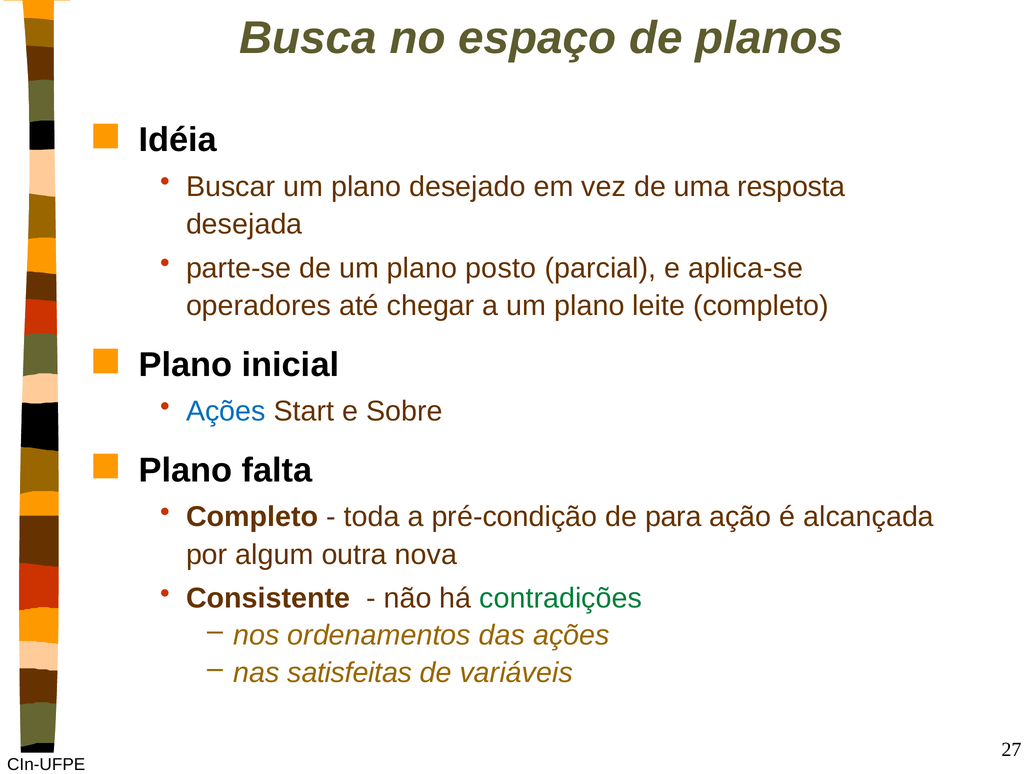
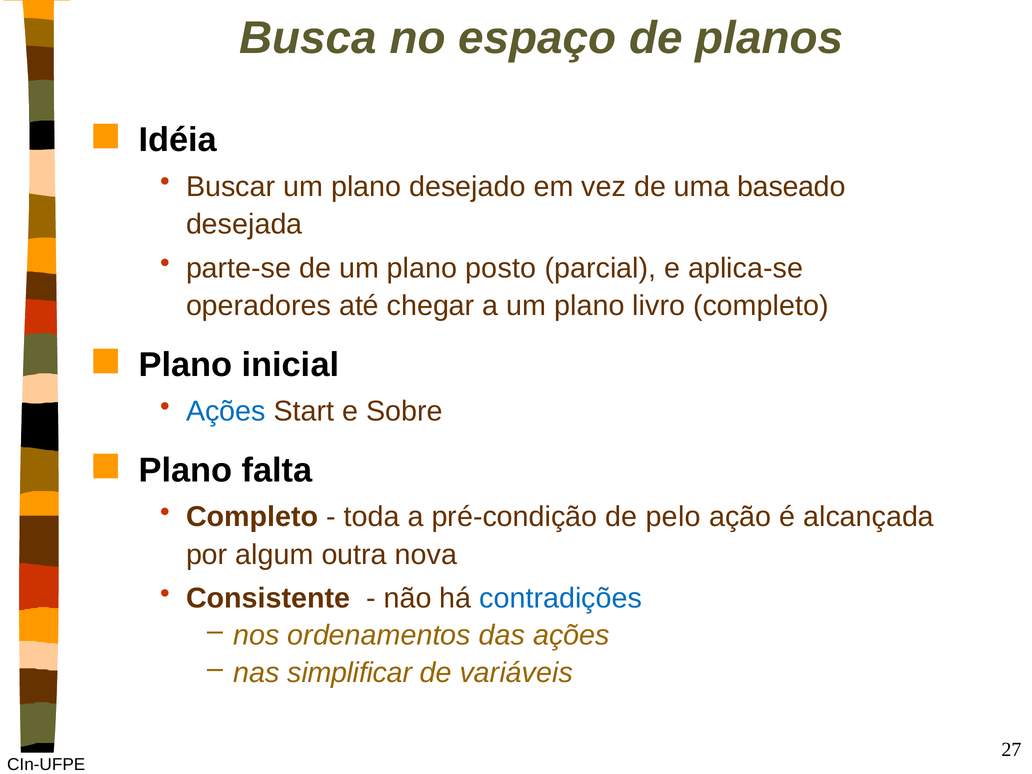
resposta: resposta -> baseado (791, 187)
leite: leite -> livro (659, 306)
para: para -> pelo (673, 517)
contradições colour: green -> blue (561, 598)
satisfeitas: satisfeitas -> simplificar (350, 673)
